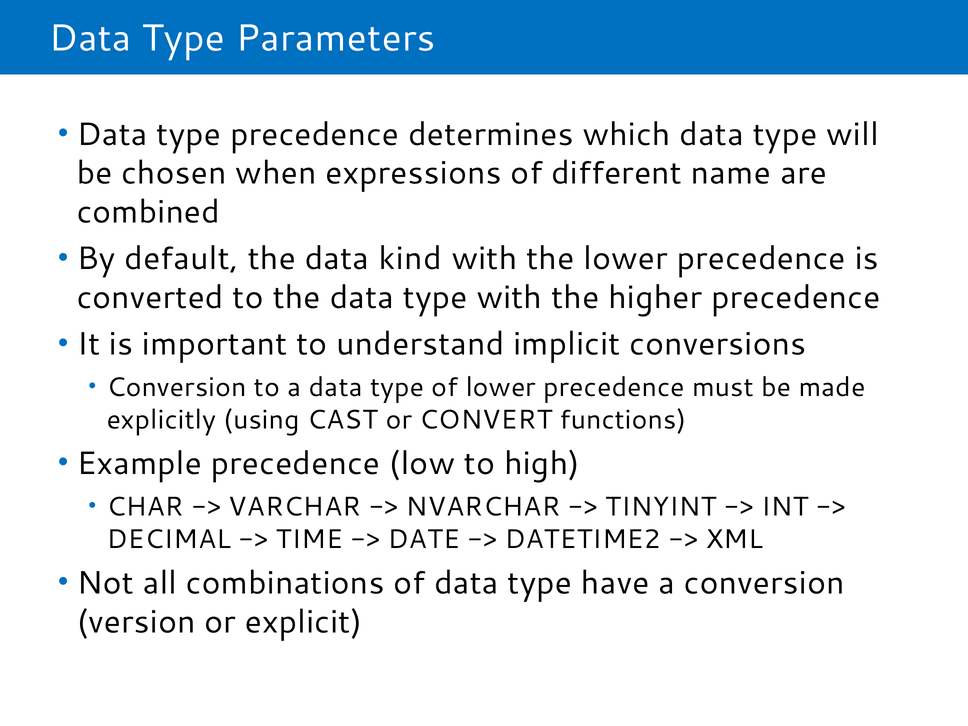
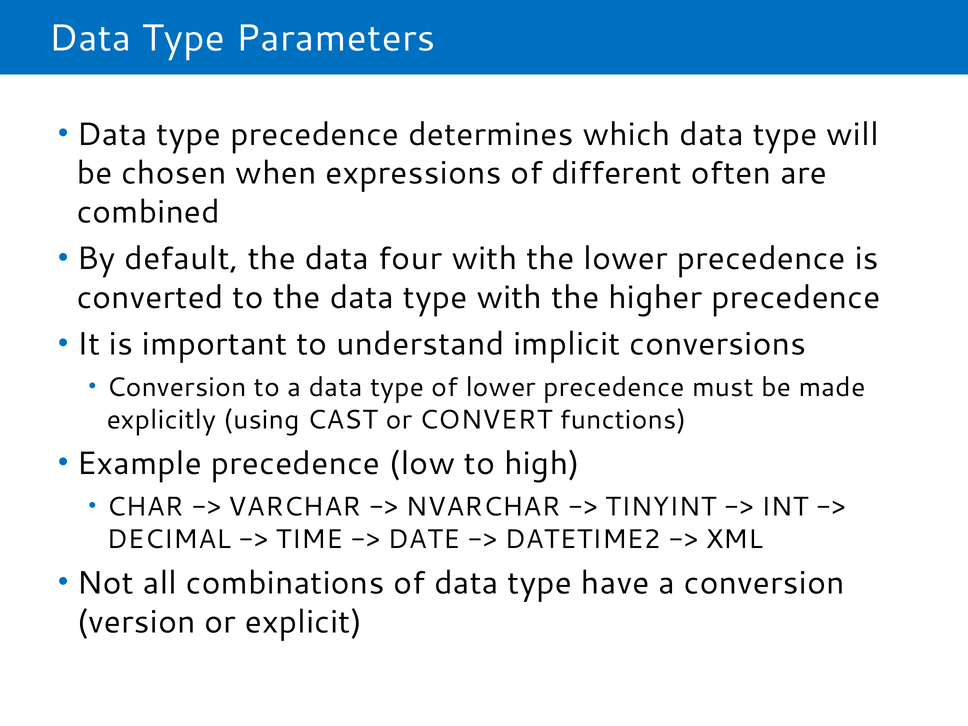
name: name -> often (731, 173)
kind: kind -> four (410, 259)
